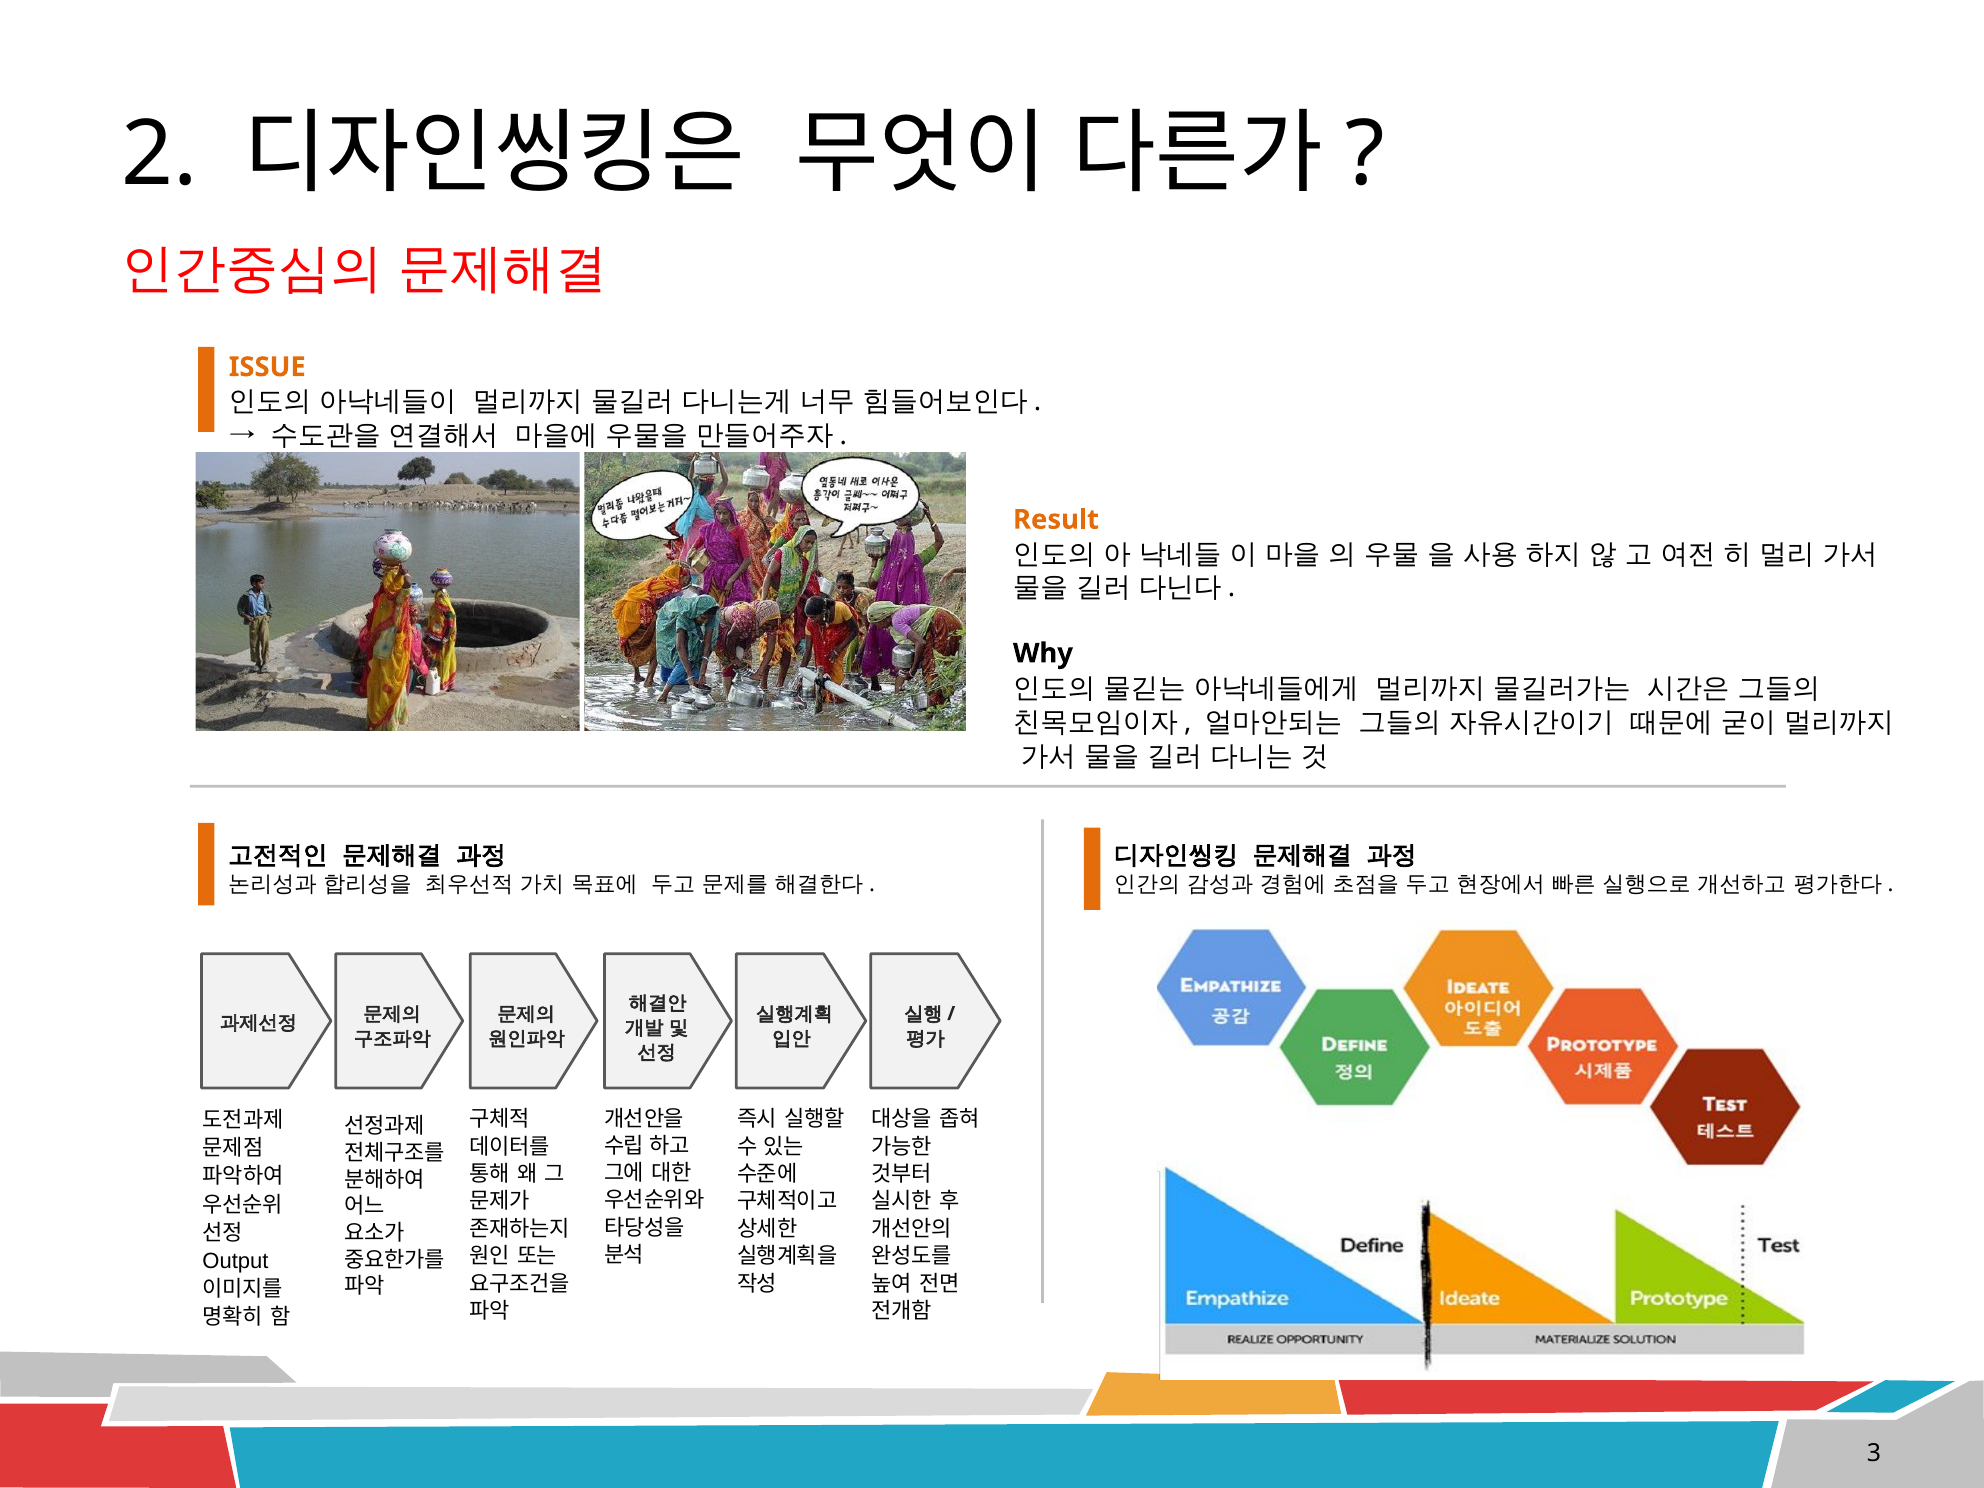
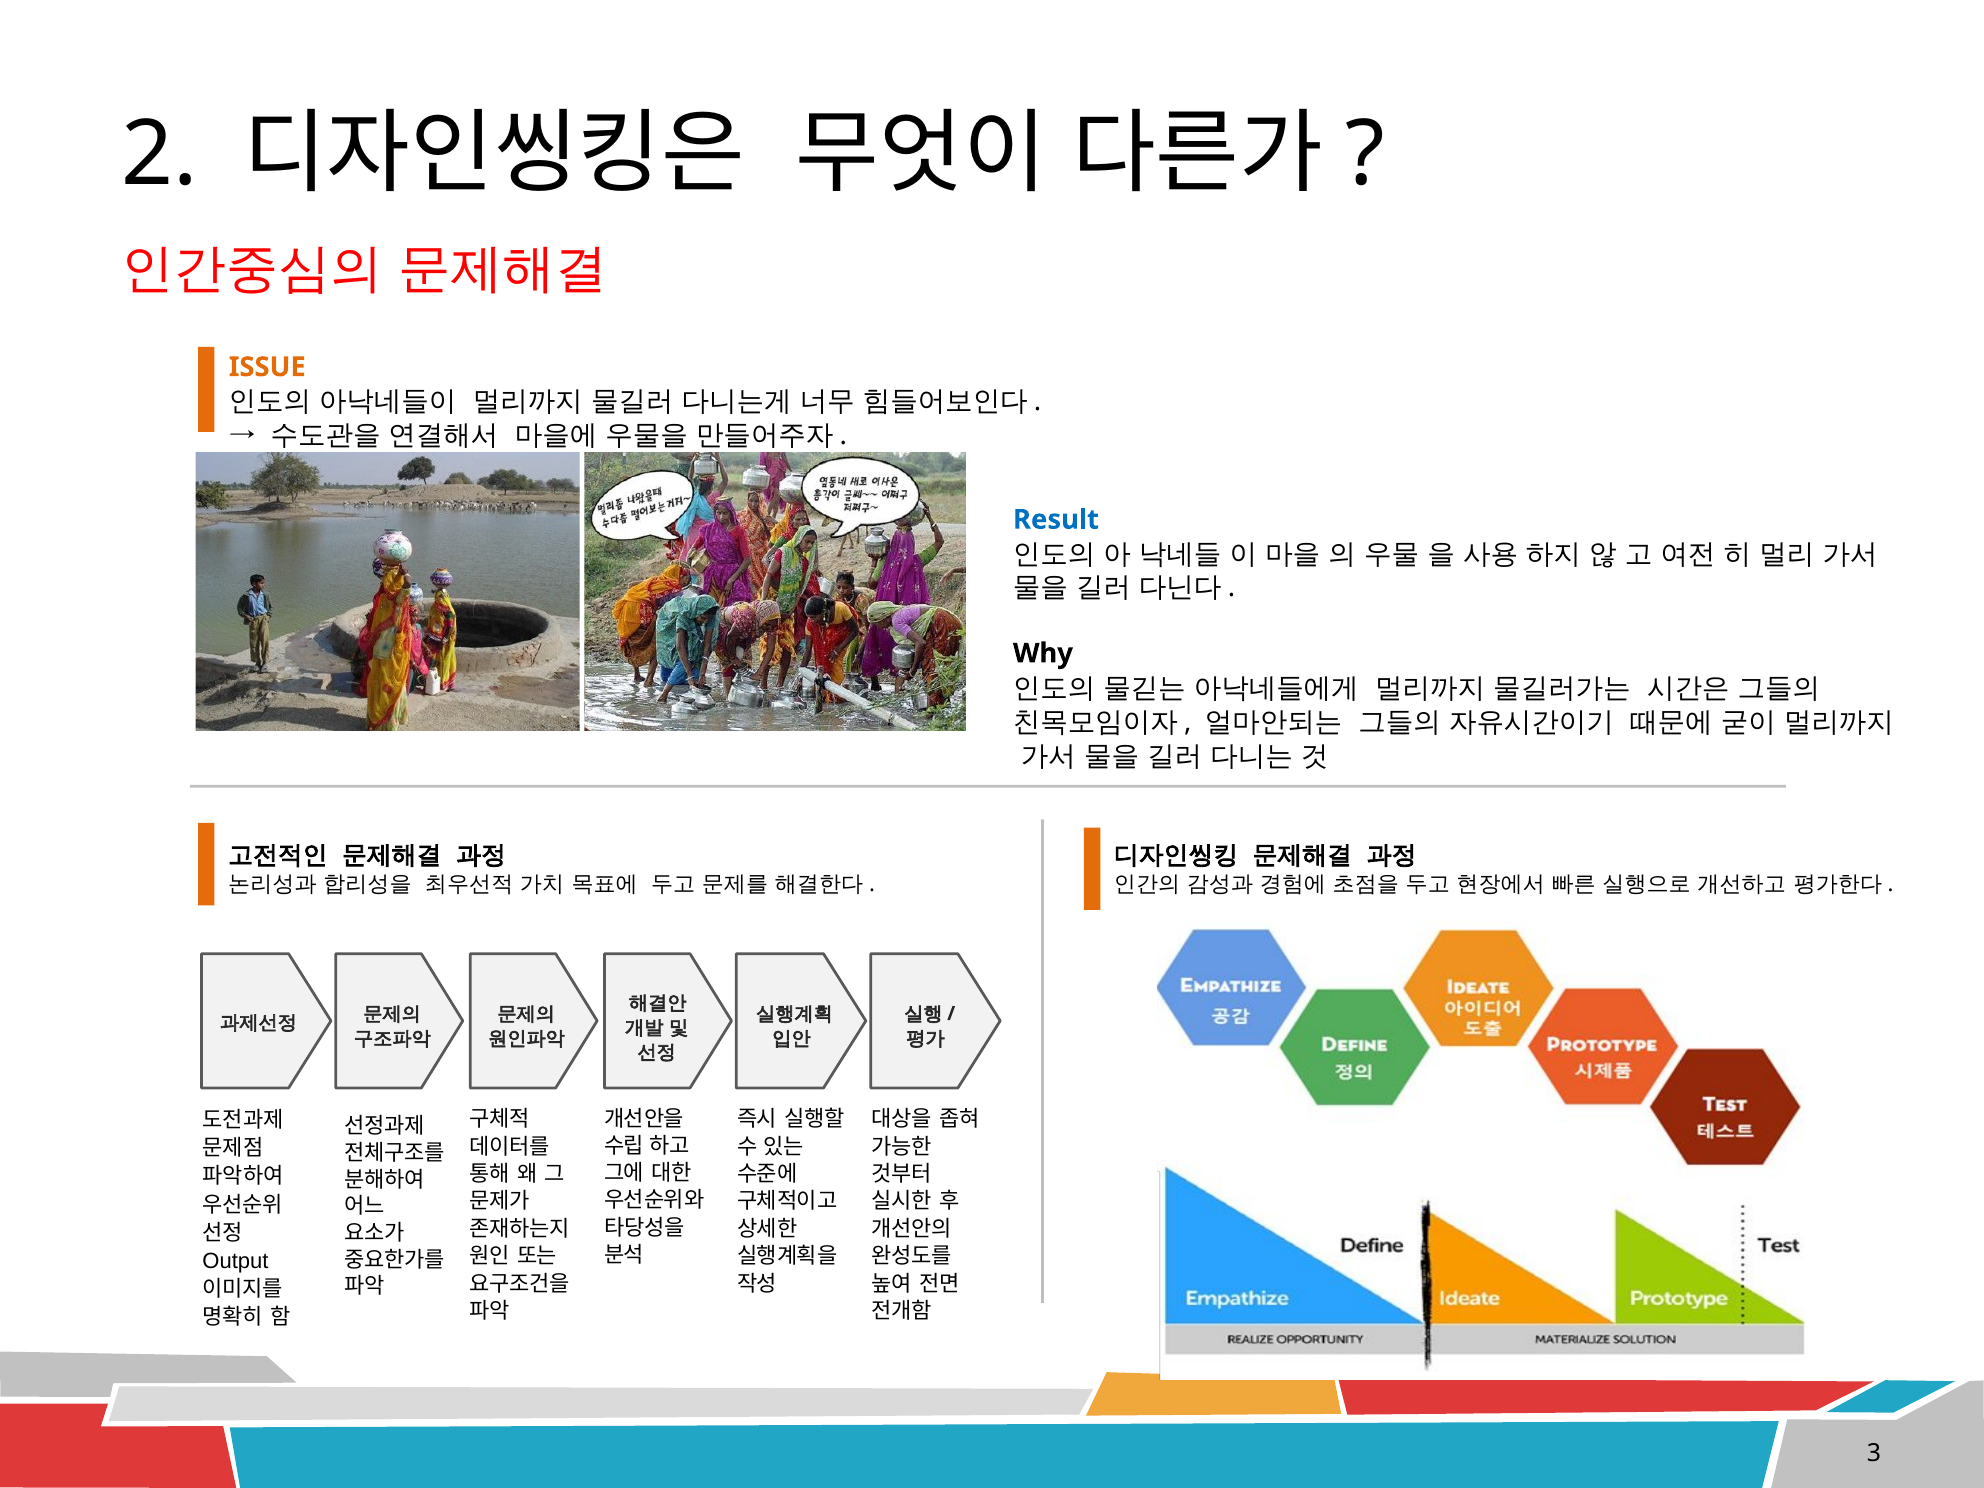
Result colour: orange -> blue (1056, 520)
